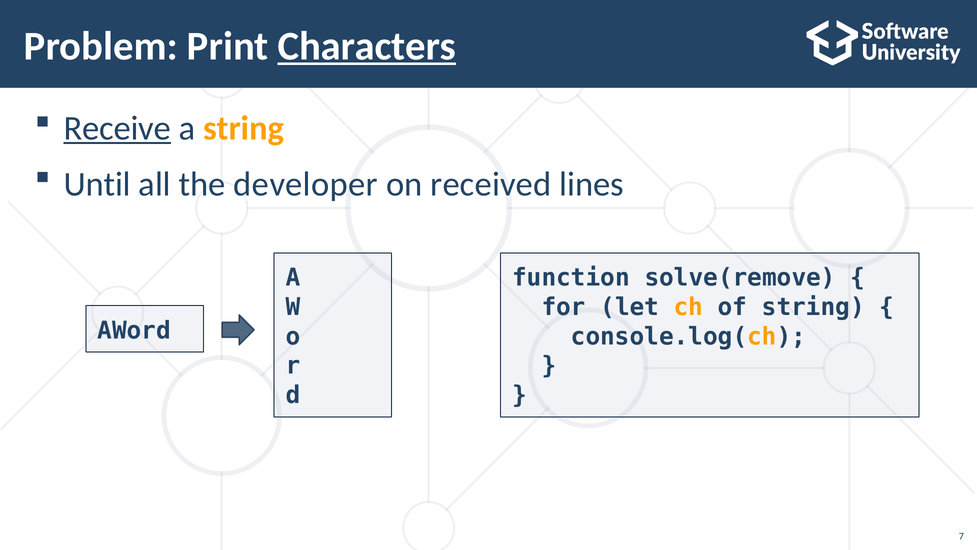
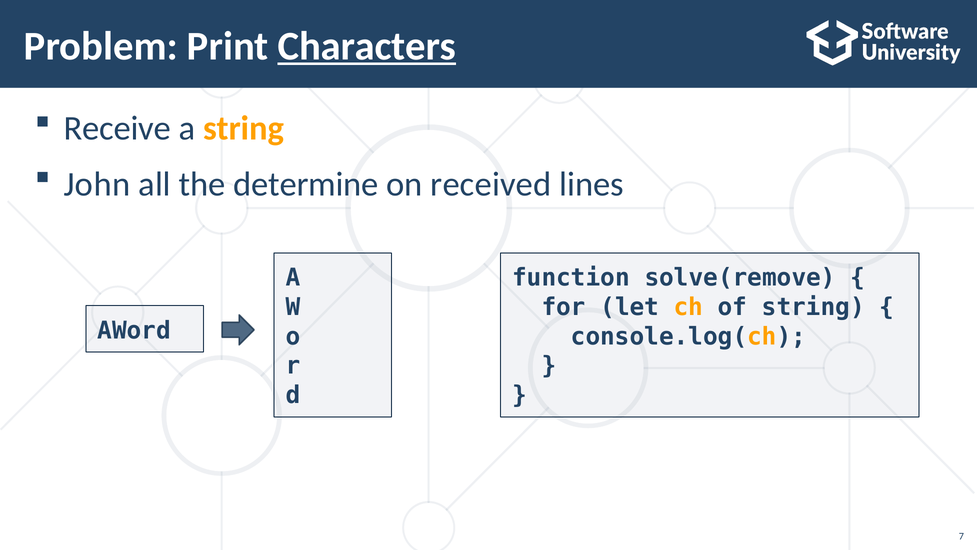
Receive underline: present -> none (117, 128)
Until: Until -> John (97, 184)
developer: developer -> determine (306, 184)
